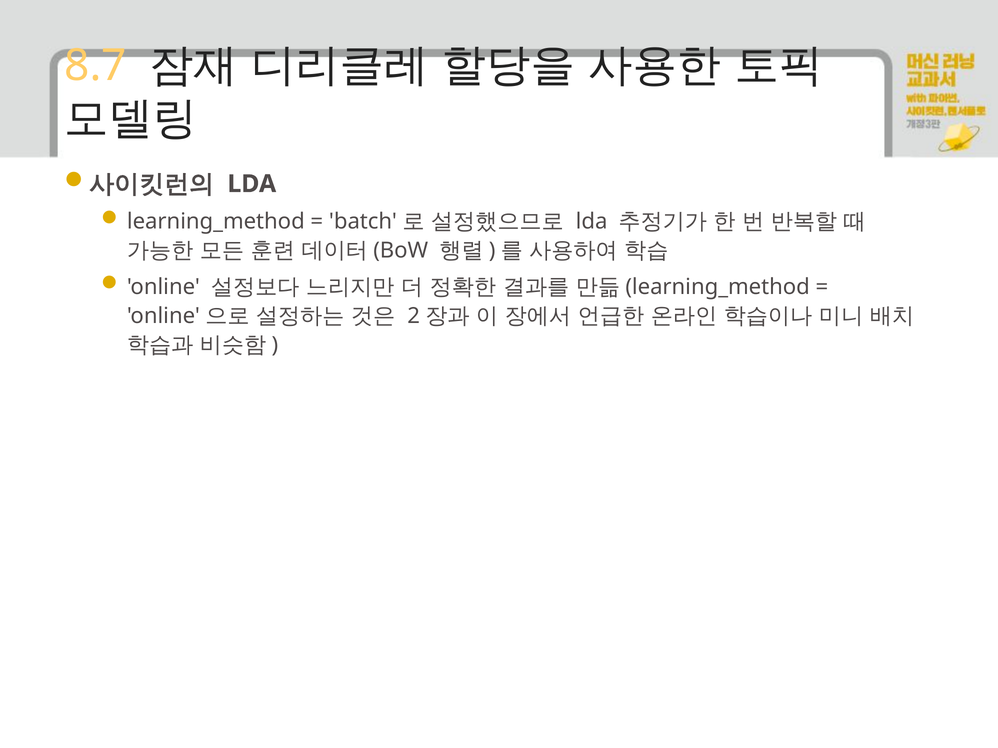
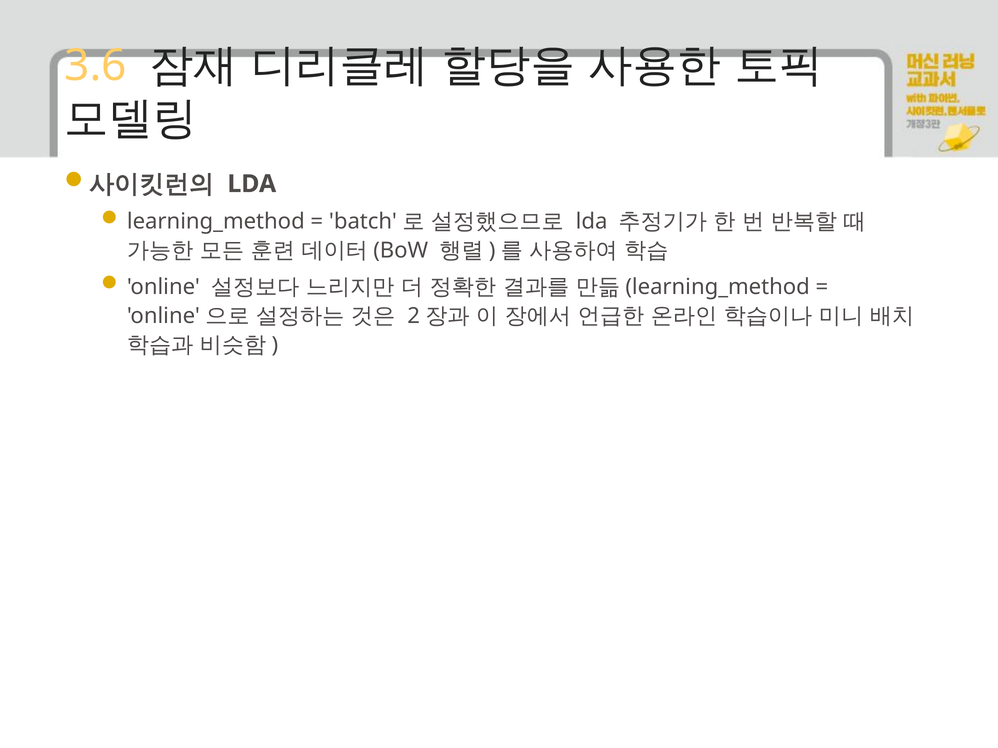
8.7: 8.7 -> 3.6 (96, 65)
